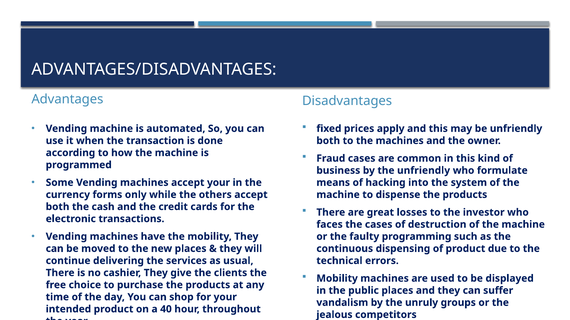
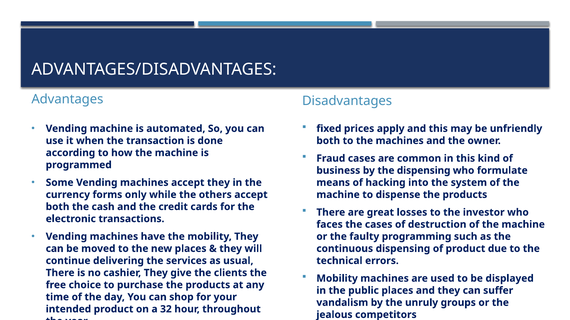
the unfriendly: unfriendly -> dispensing (424, 171)
accept your: your -> they (218, 183)
40: 40 -> 32 (166, 310)
